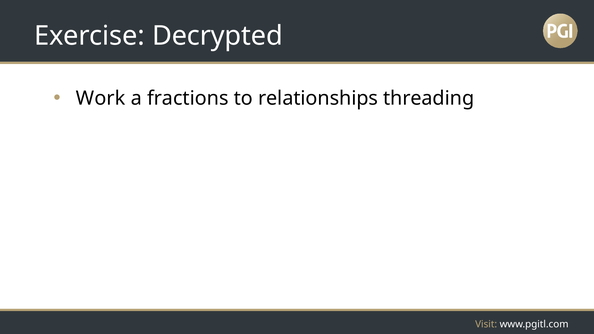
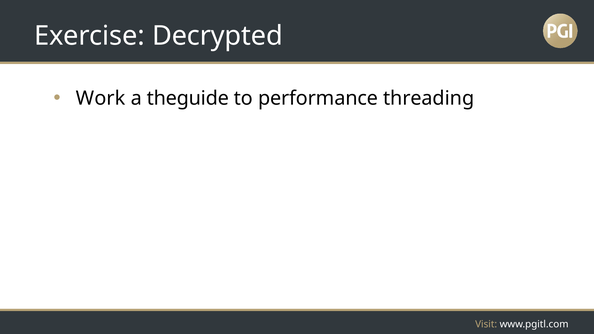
fractions: fractions -> theguide (188, 98)
relationships: relationships -> performance (318, 98)
